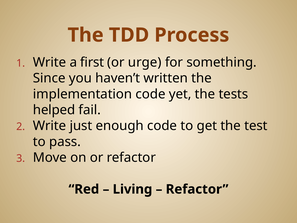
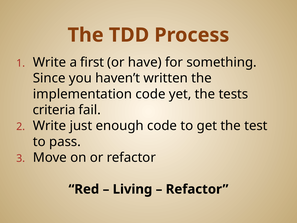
urge: urge -> have (145, 62)
helped: helped -> criteria (54, 110)
